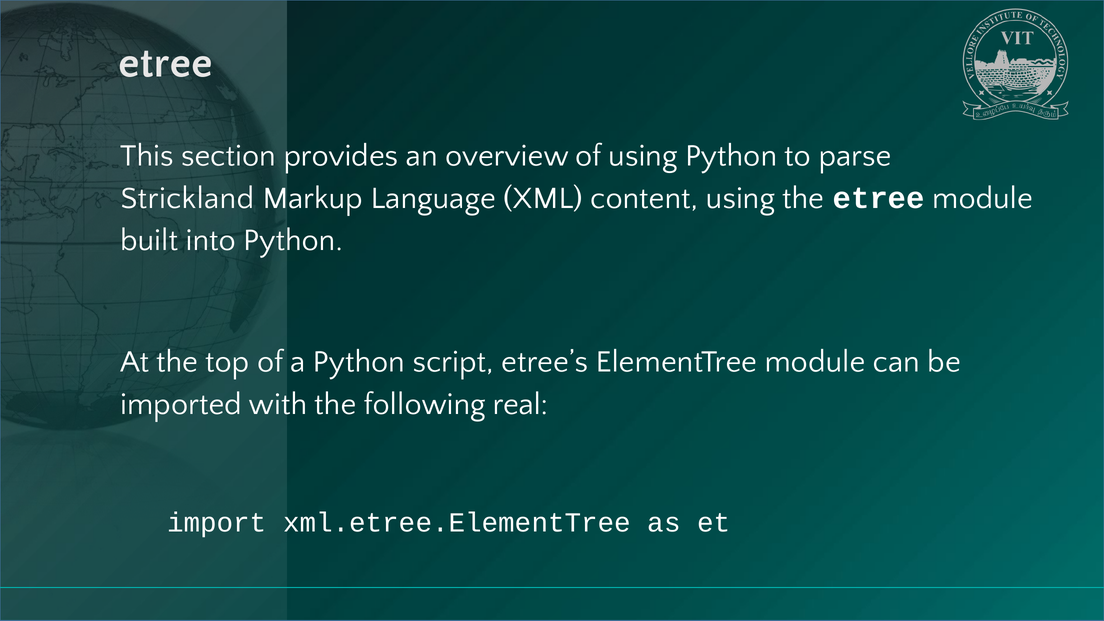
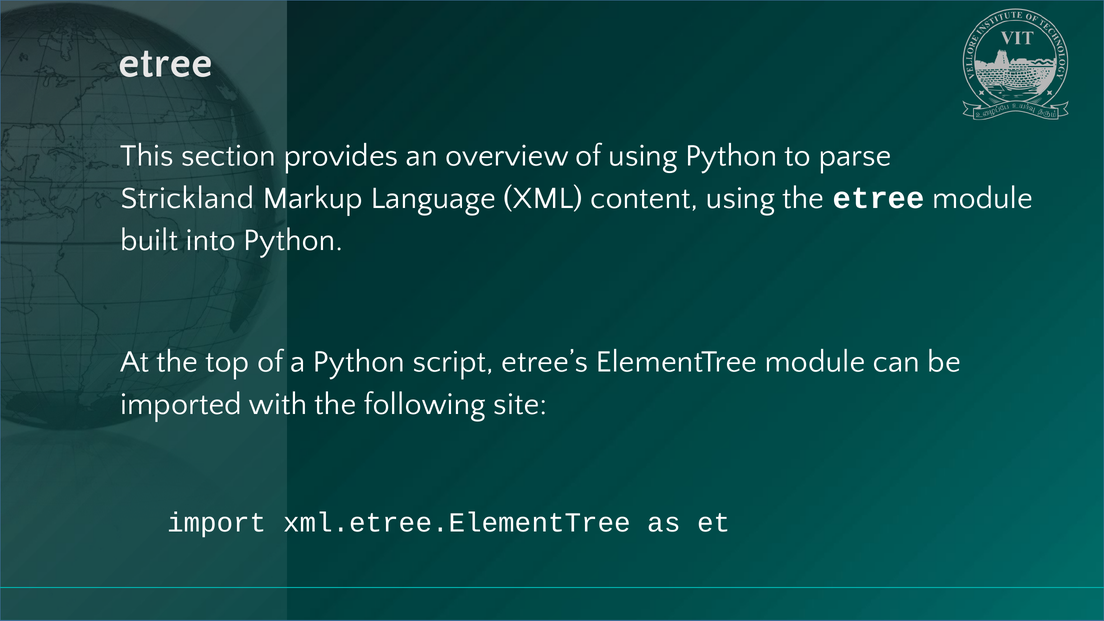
real: real -> site (520, 404)
